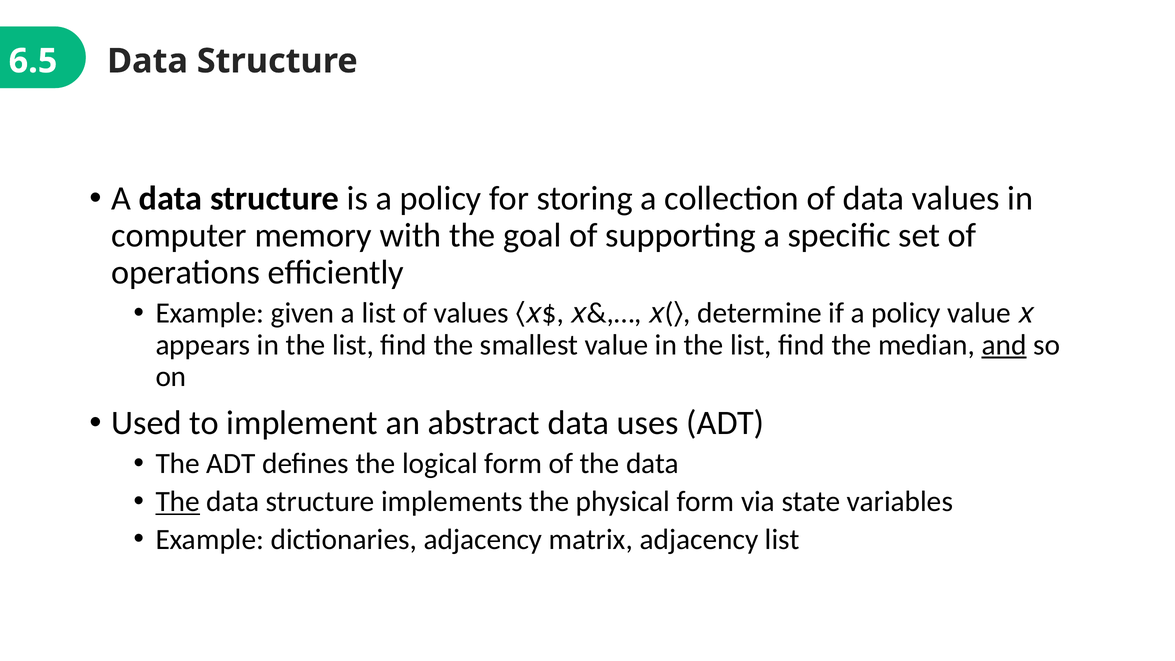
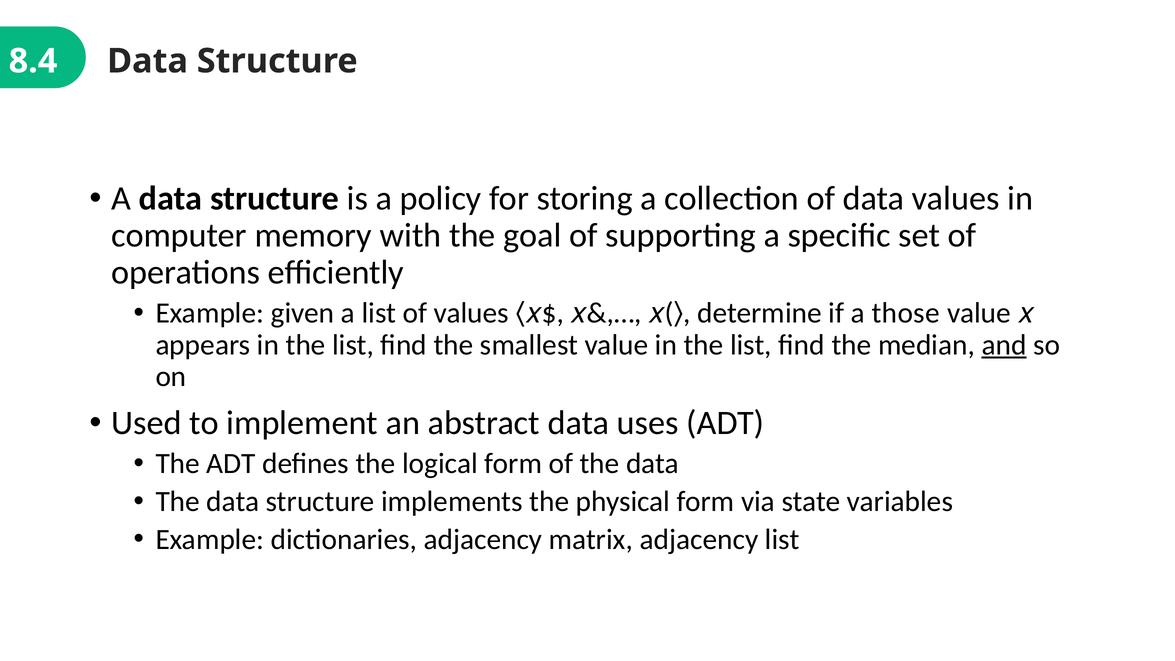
6.5: 6.5 -> 8.4 (33, 61)
if a policy: policy -> those (906, 313)
The underline: present -> none (178, 501)
